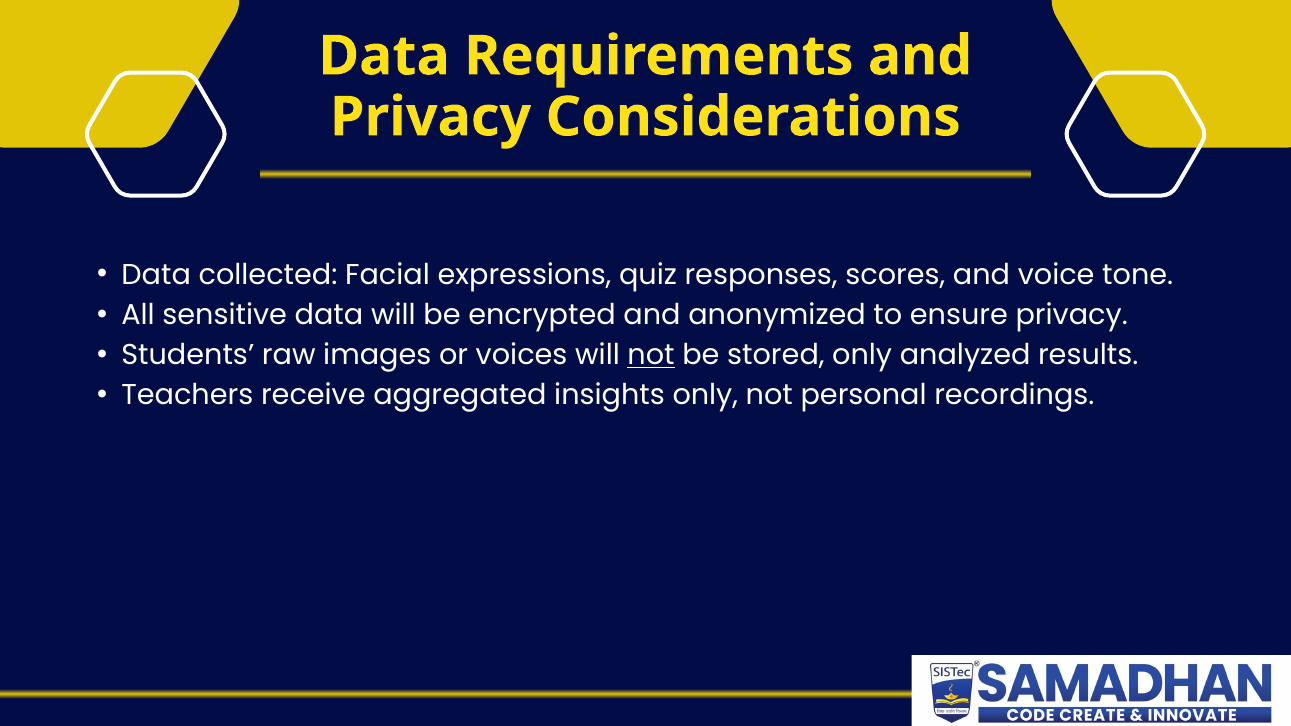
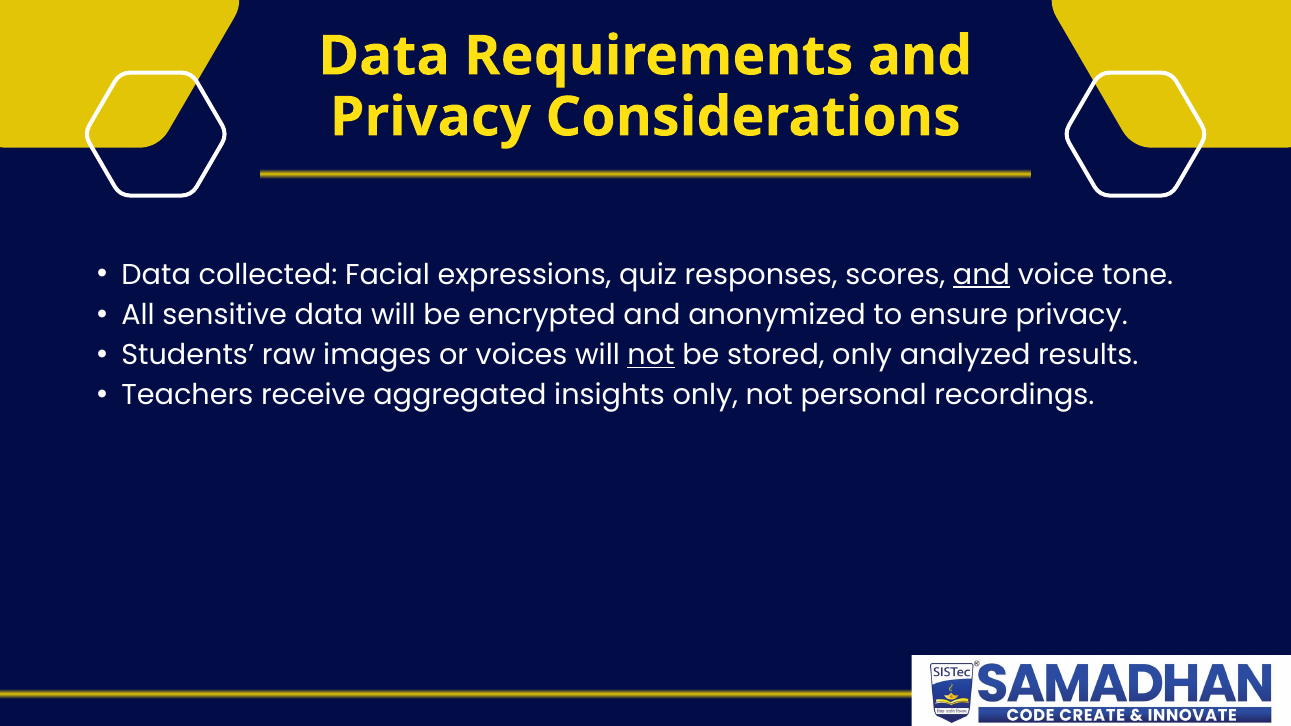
and underline: none -> present (981, 275)
